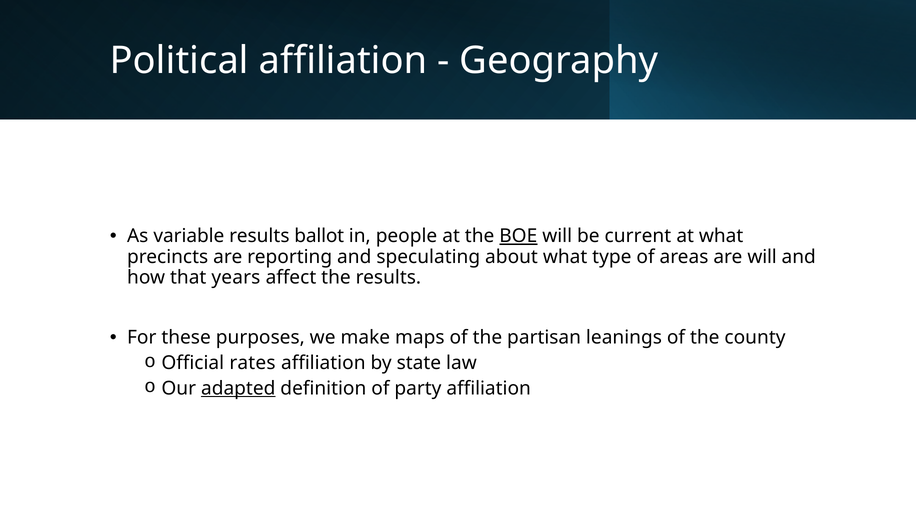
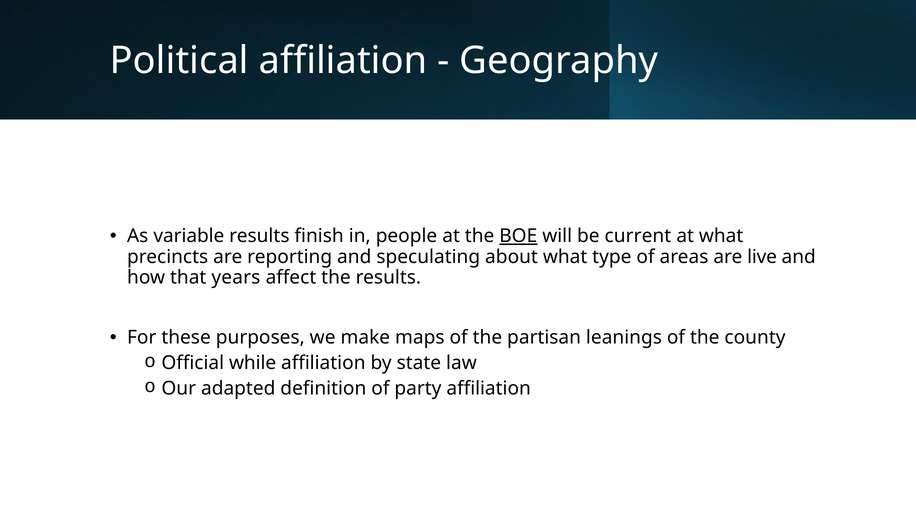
ballot: ballot -> finish (319, 236)
are will: will -> live (762, 257)
rates: rates -> while (253, 363)
adapted underline: present -> none (238, 389)
